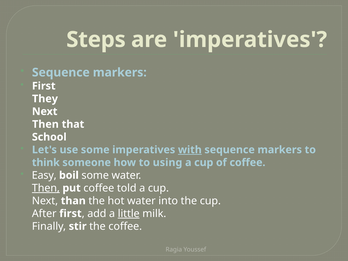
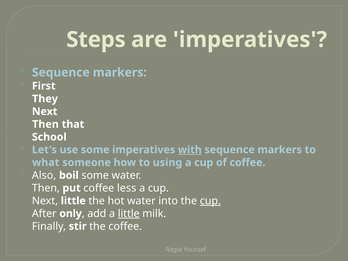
think: think -> what (46, 163)
Easy: Easy -> Also (44, 175)
Then underline: present -> none (46, 188)
told: told -> less (127, 188)
Next than: than -> little (73, 201)
cup underline: none -> present (210, 201)
After first: first -> only (71, 214)
